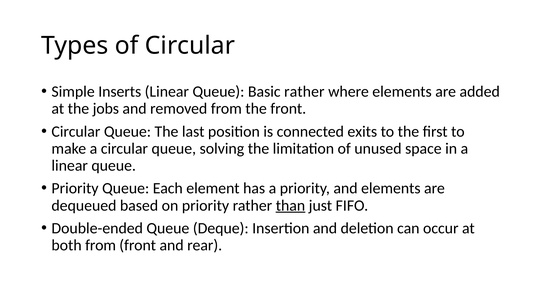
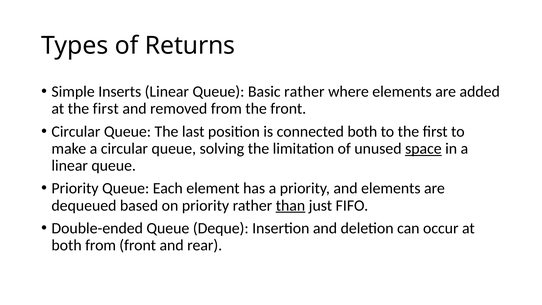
of Circular: Circular -> Returns (190, 46)
at the jobs: jobs -> first (106, 109)
connected exits: exits -> both (362, 131)
space underline: none -> present (423, 149)
